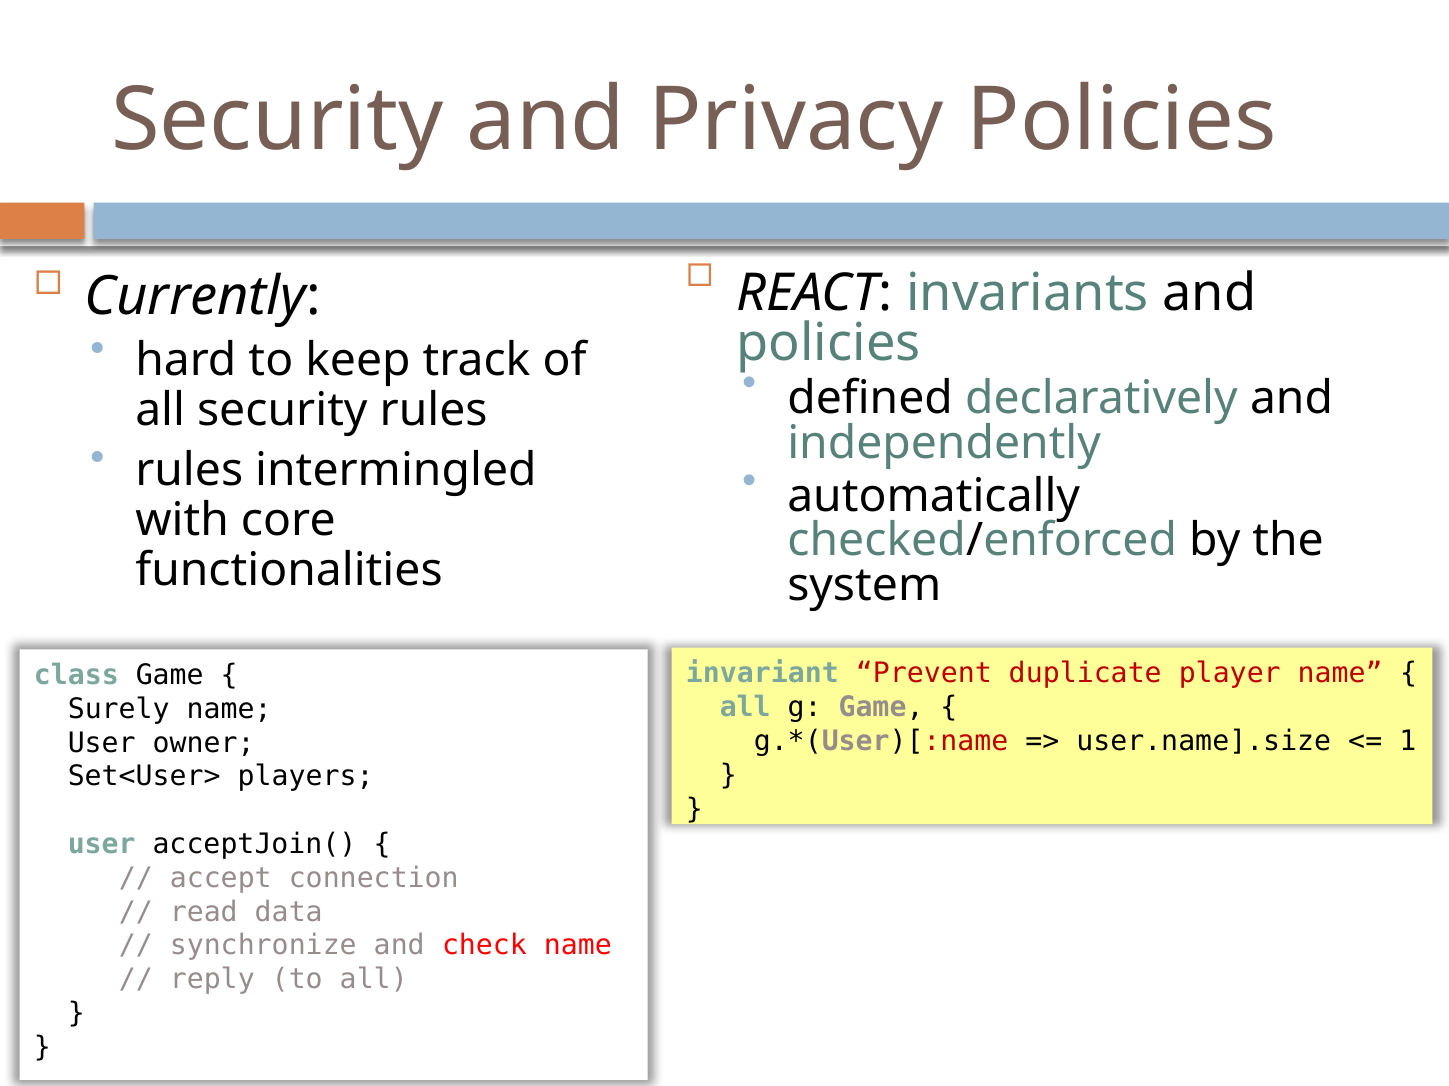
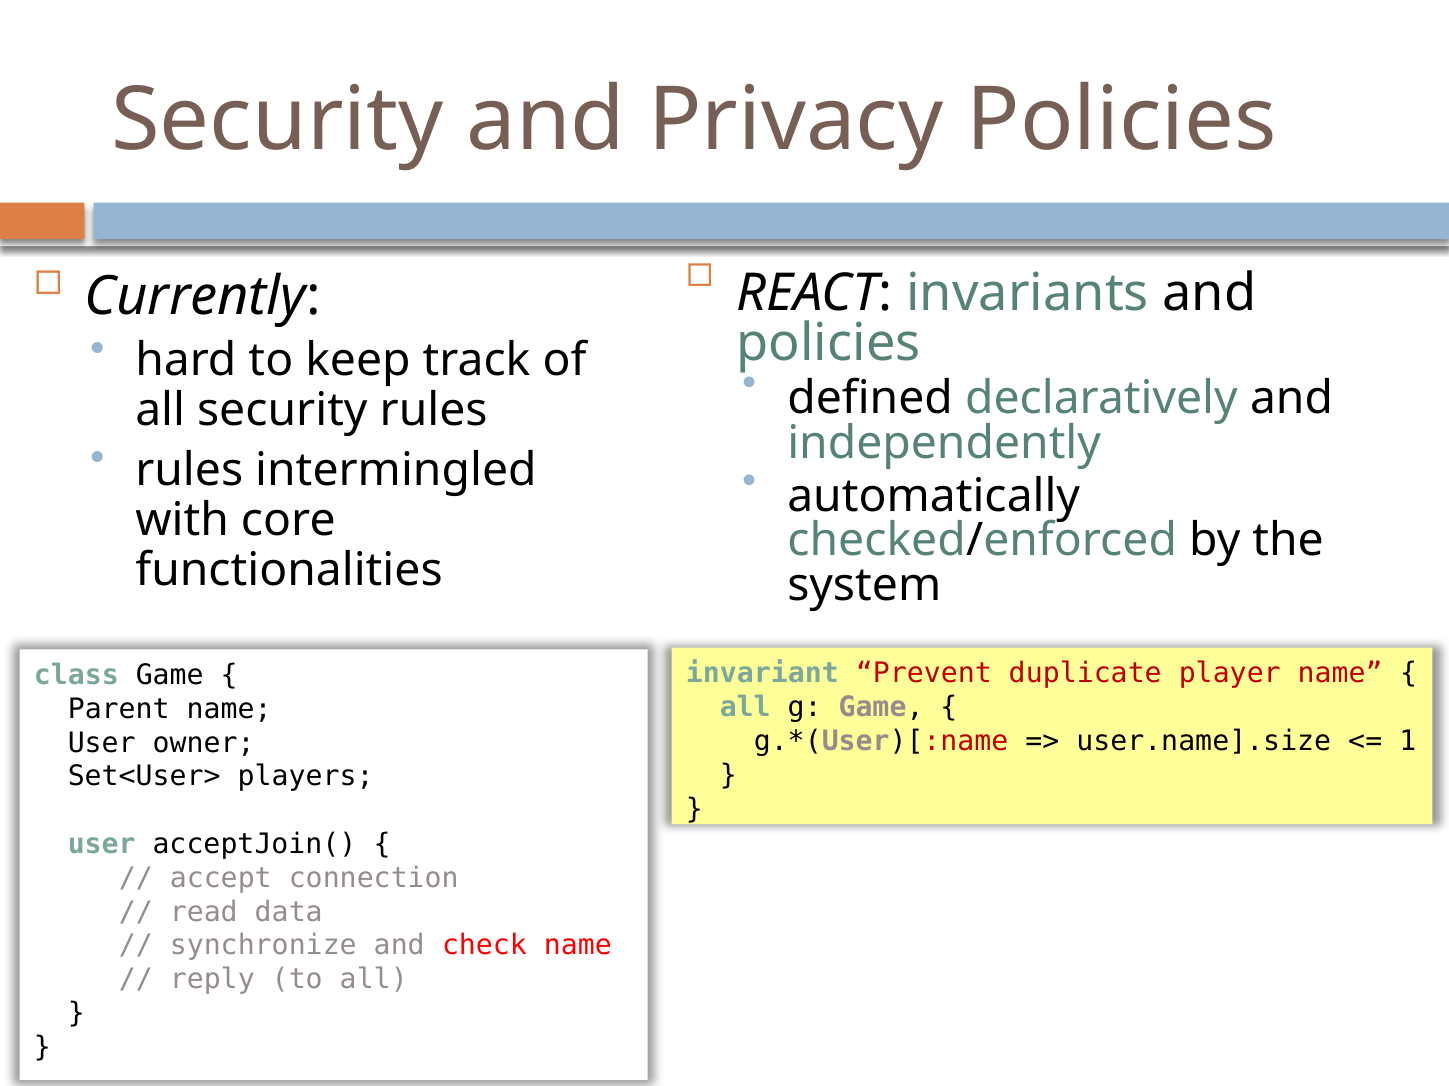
Surely: Surely -> Parent (119, 710)
